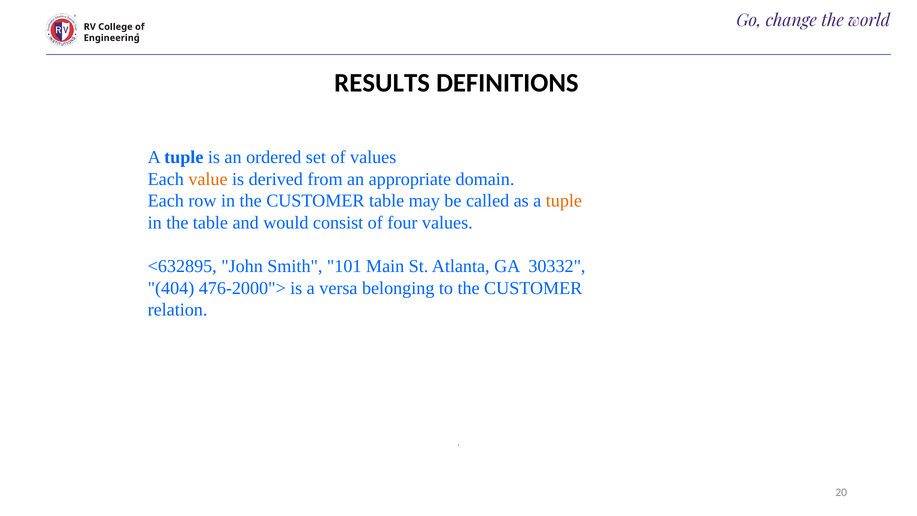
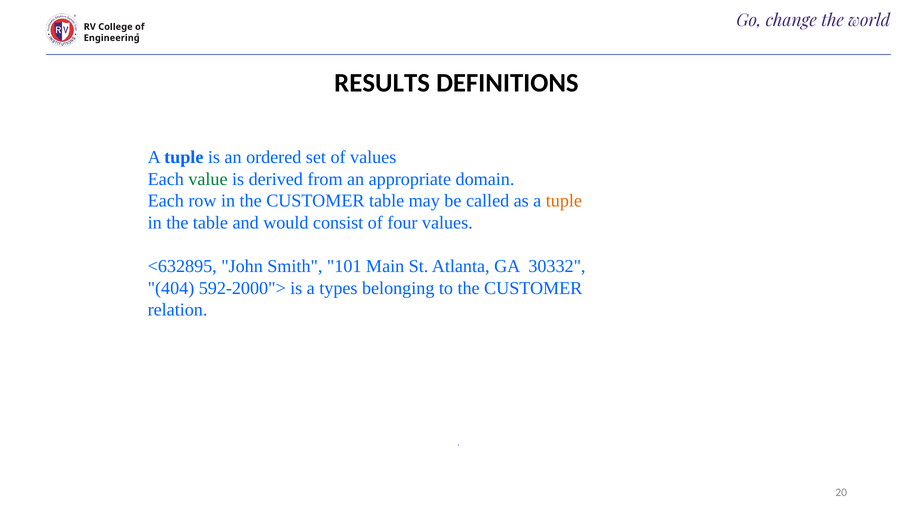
value colour: orange -> green (208, 179)
476-2000">: 476-2000"> -> 592-2000"> (242, 288)
a versa: versa -> types (338, 288)
